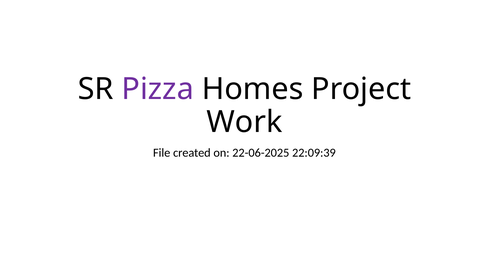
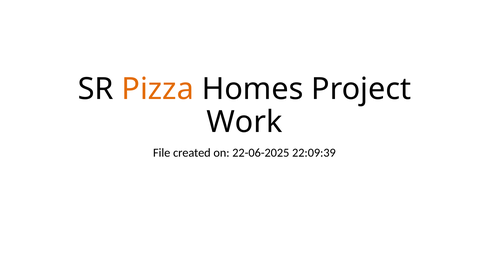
Pizza colour: purple -> orange (158, 89)
